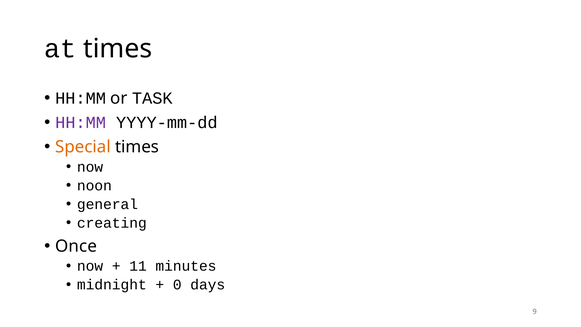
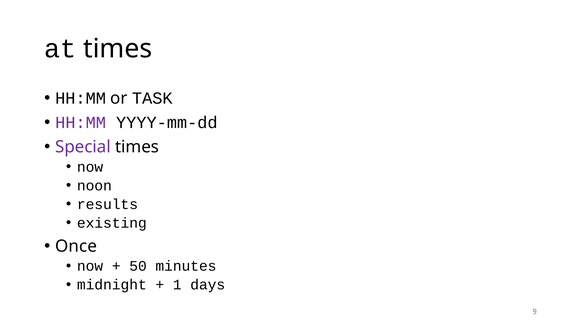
Special colour: orange -> purple (83, 147)
general: general -> results (107, 204)
creating: creating -> existing (112, 223)
11: 11 -> 50 (138, 266)
0: 0 -> 1 (177, 285)
